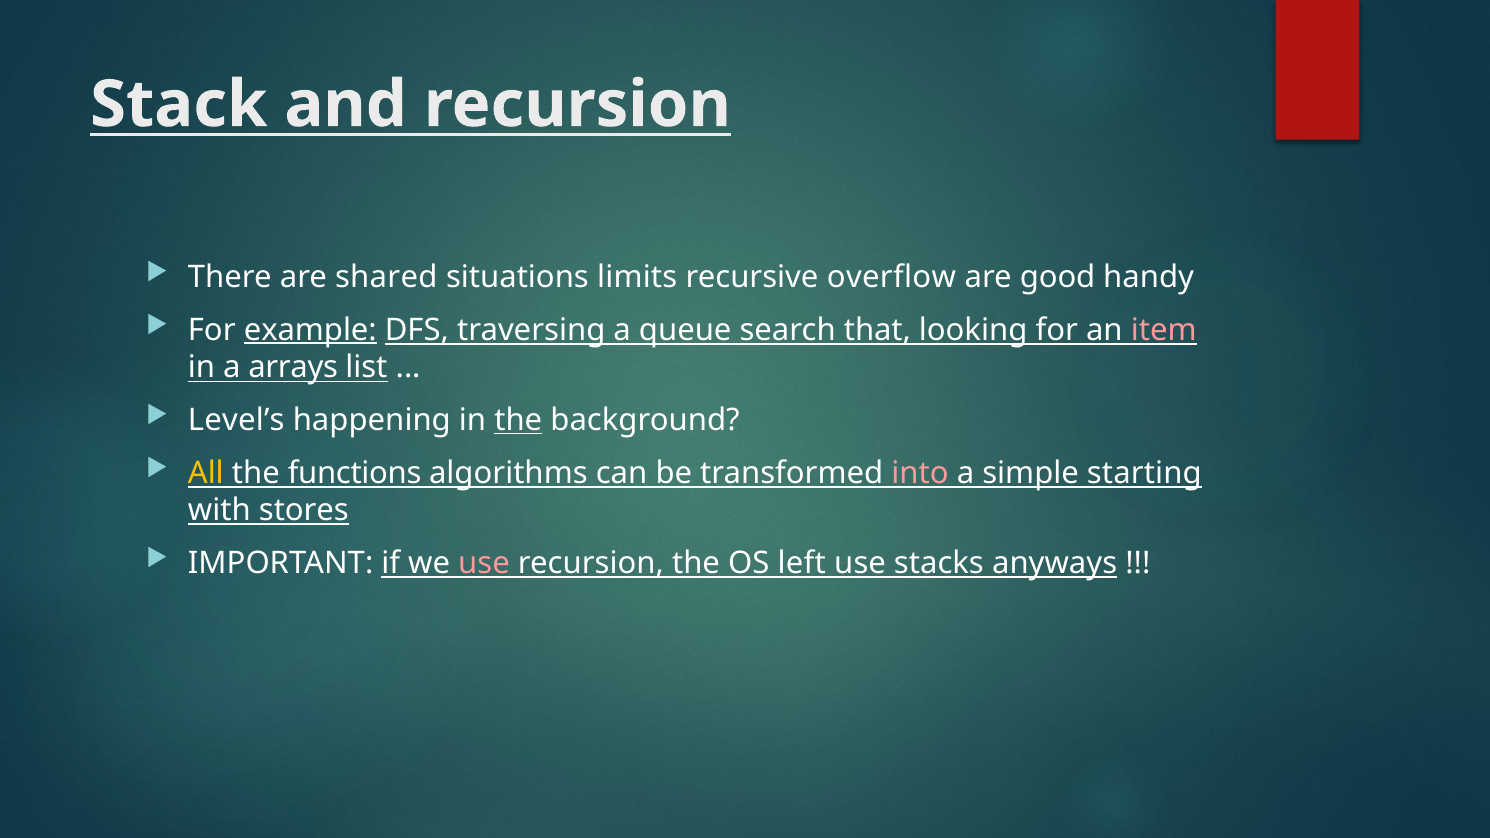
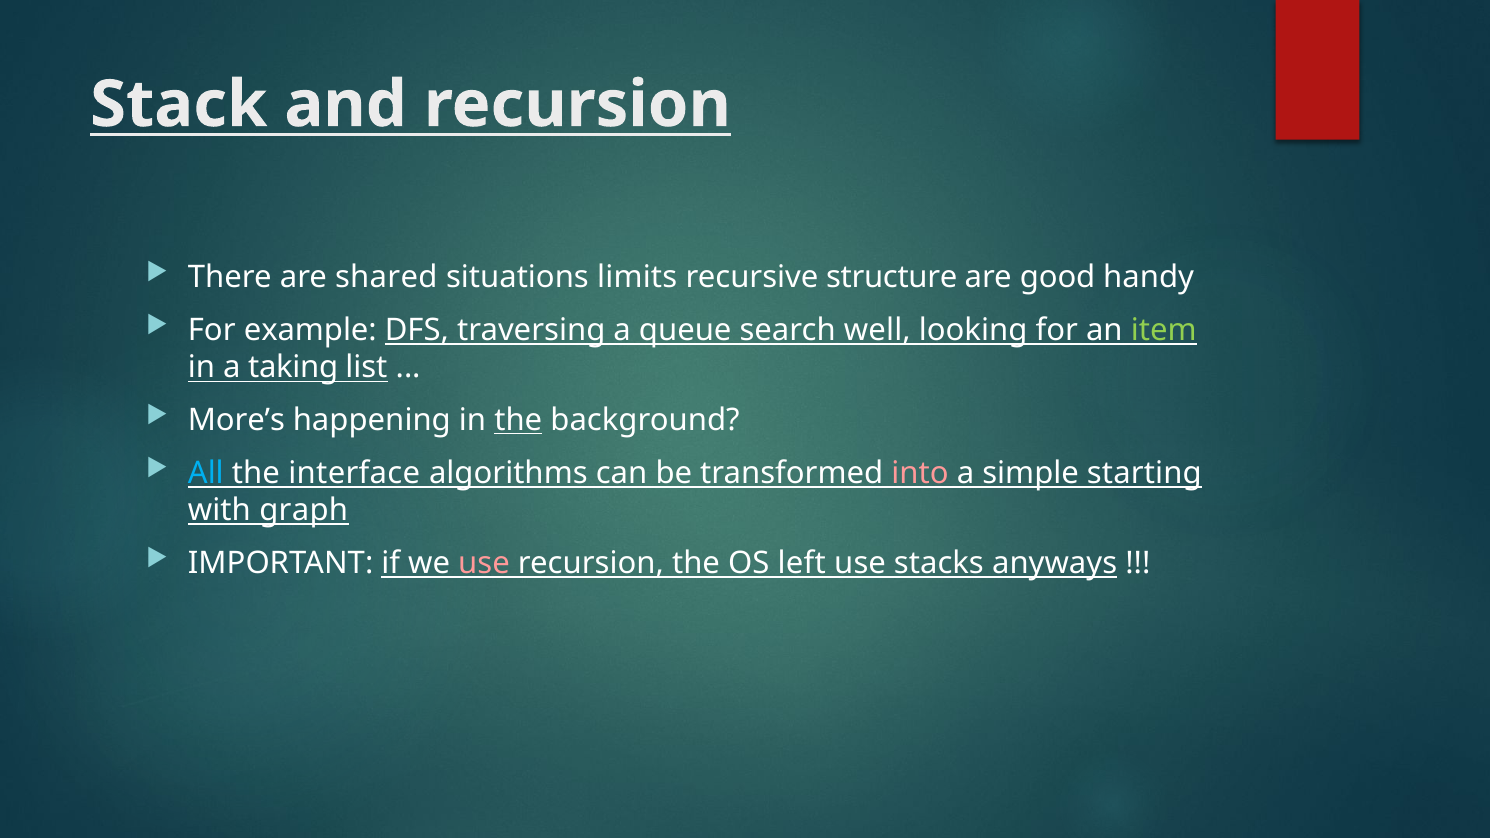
overflow: overflow -> structure (892, 277)
example underline: present -> none (310, 330)
that: that -> well (877, 330)
item colour: pink -> light green (1164, 330)
arrays: arrays -> taking (293, 367)
Level’s: Level’s -> More’s (236, 420)
All colour: yellow -> light blue (206, 473)
functions: functions -> interface (354, 473)
stores: stores -> graph (304, 510)
